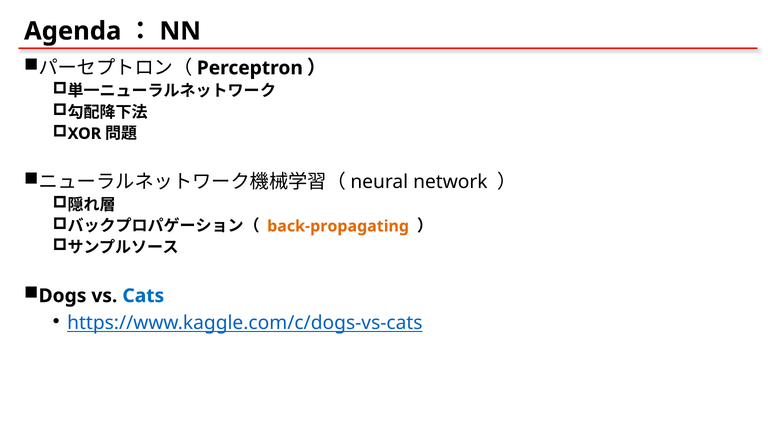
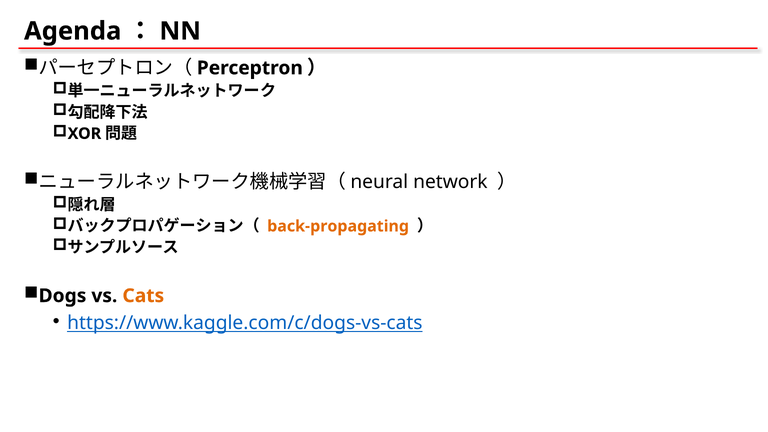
Cats colour: blue -> orange (143, 296)
